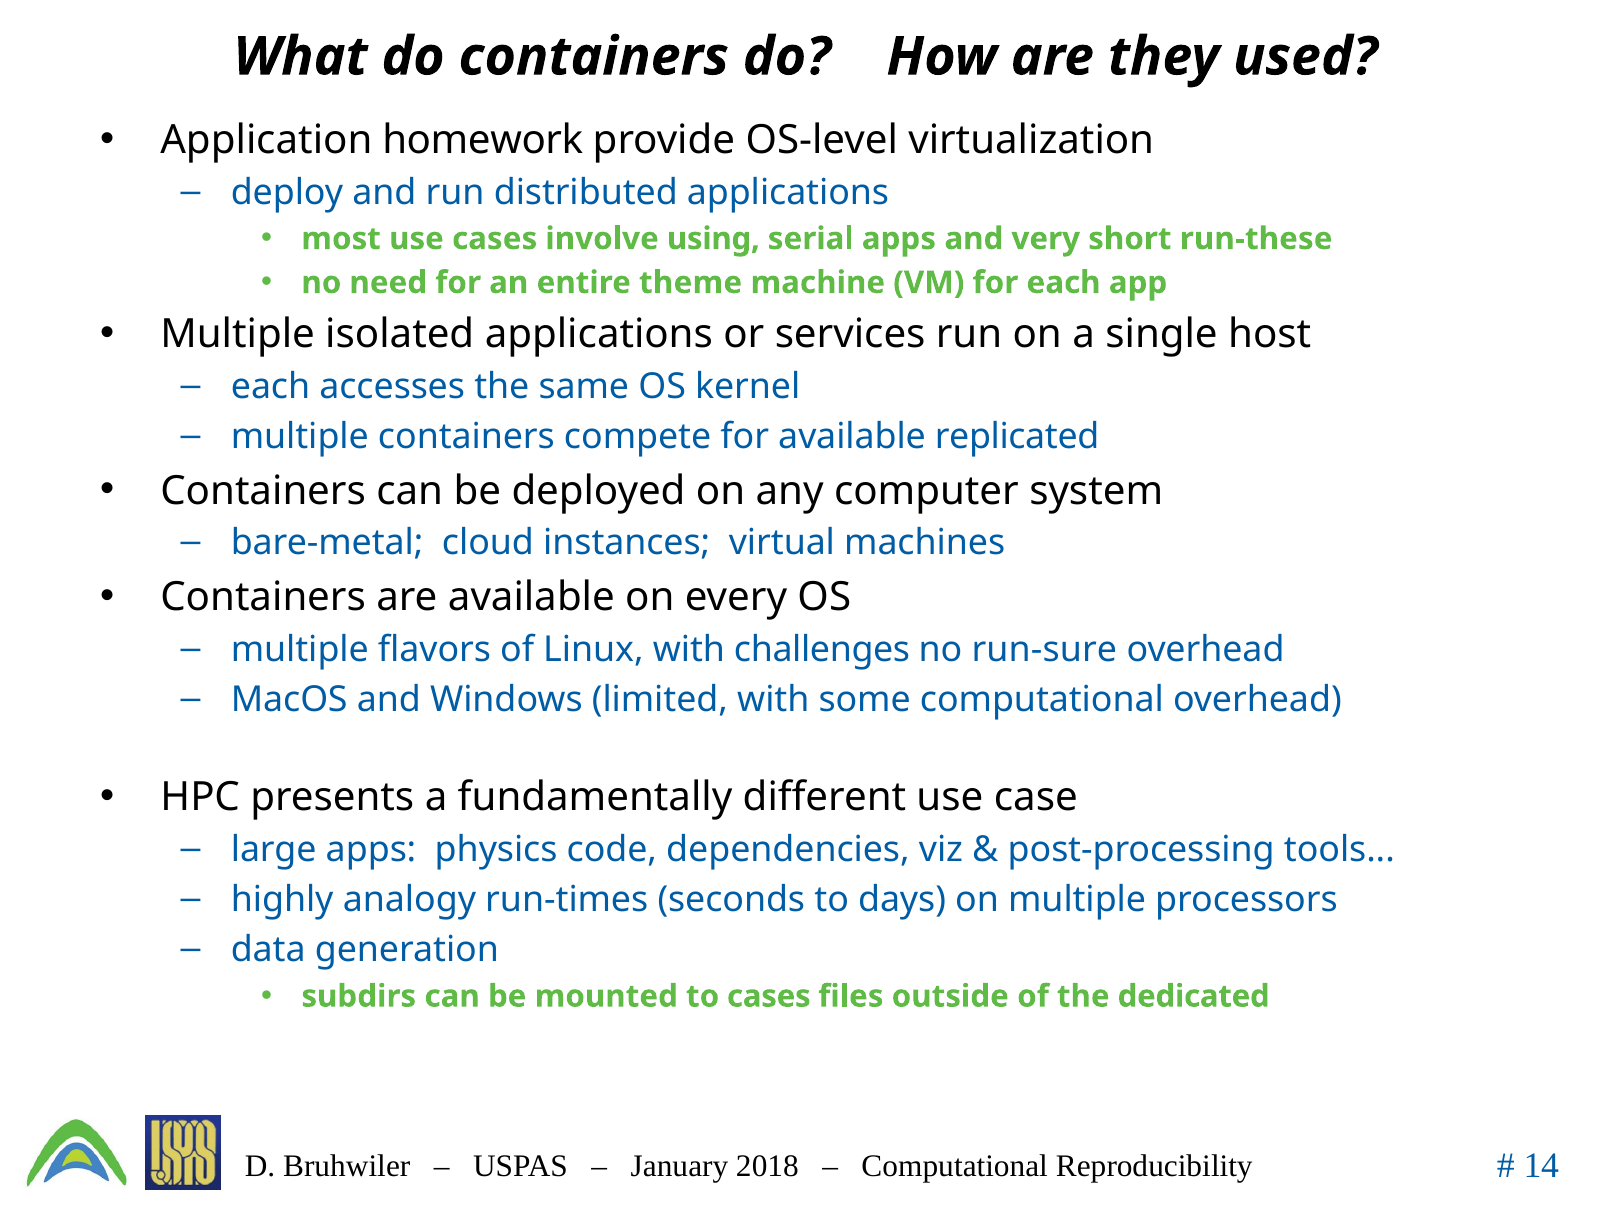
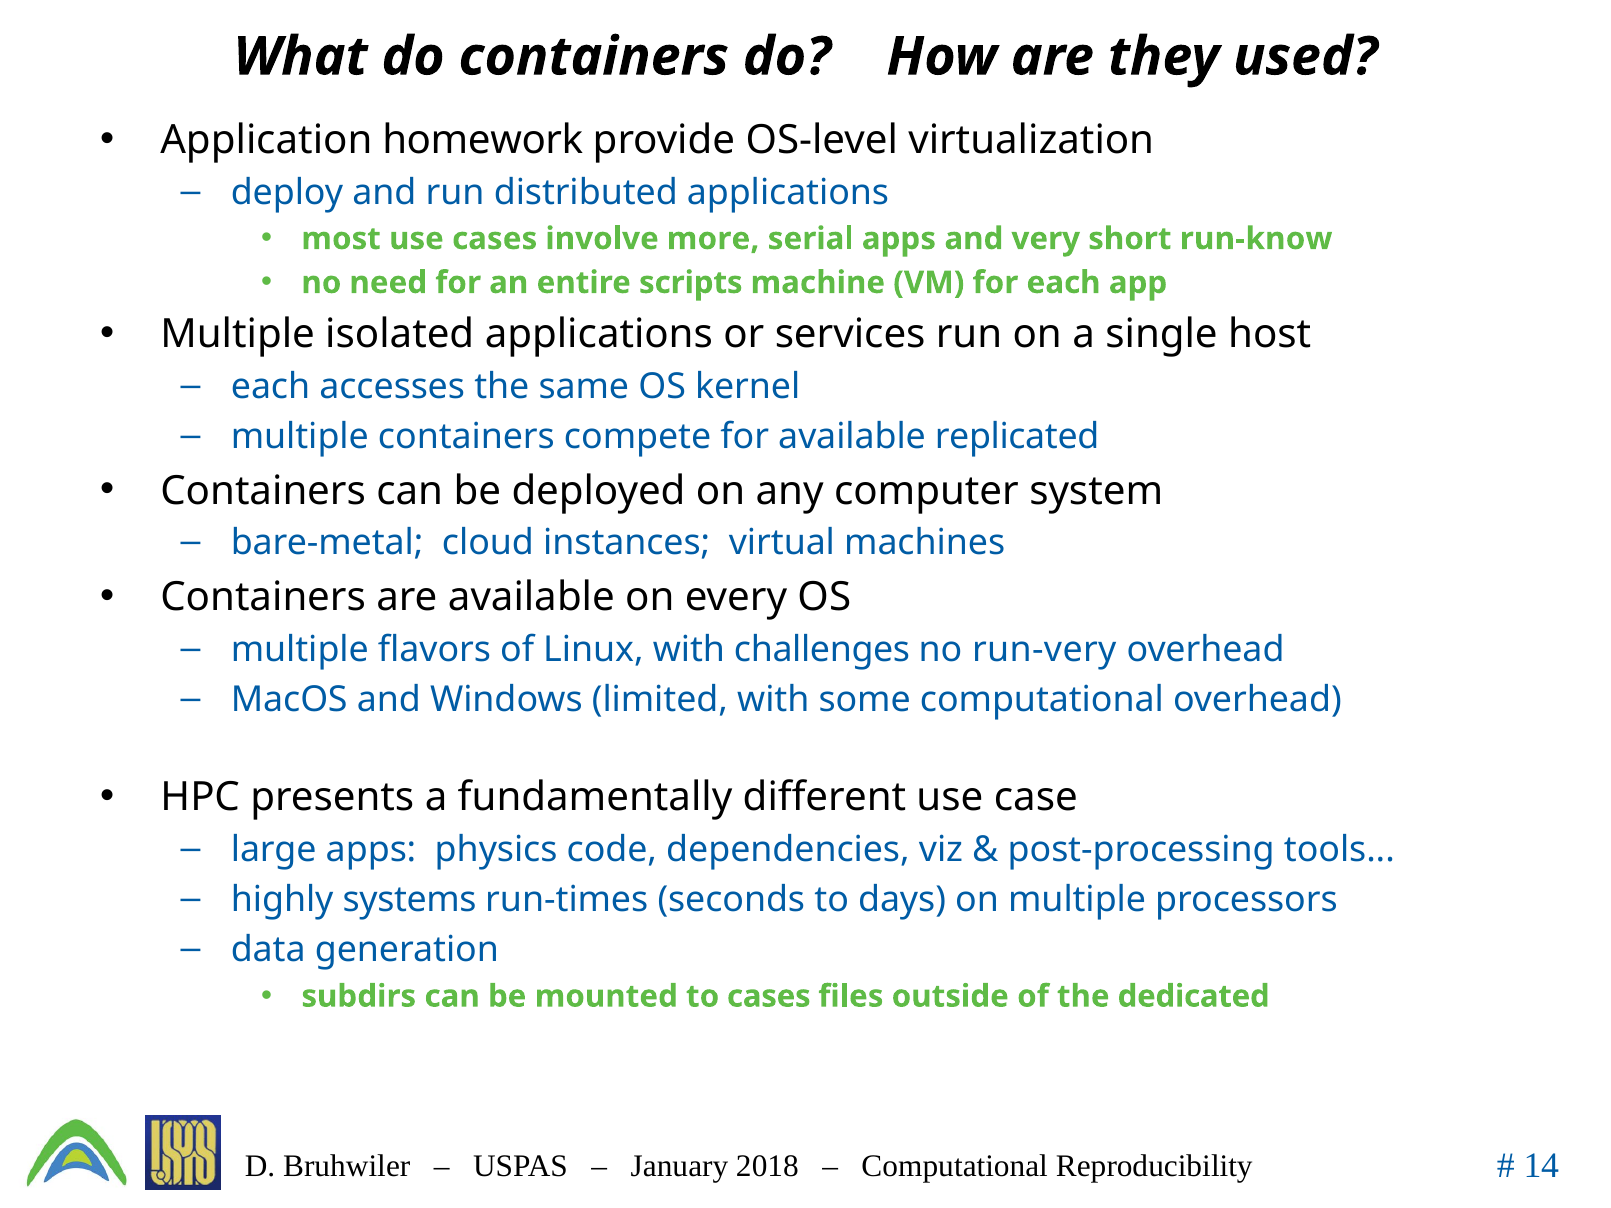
using: using -> more (713, 239)
run-these: run-these -> run-know (1256, 239)
theme: theme -> scripts (691, 283)
run-sure: run-sure -> run-very (1044, 650)
analogy: analogy -> systems (410, 900)
